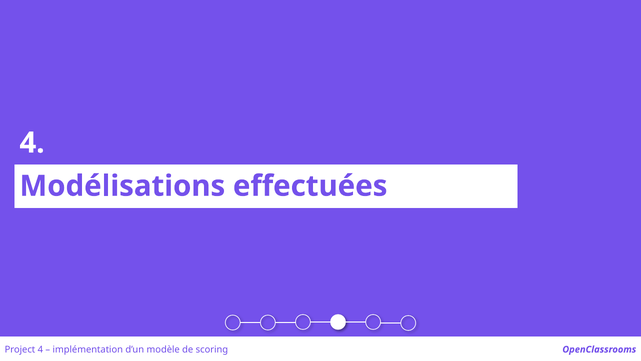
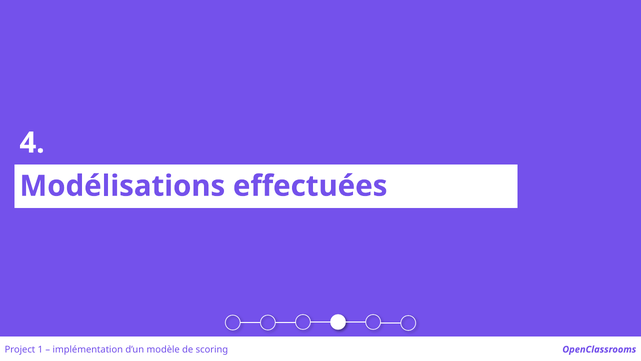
Project 4: 4 -> 1 (40, 349)
